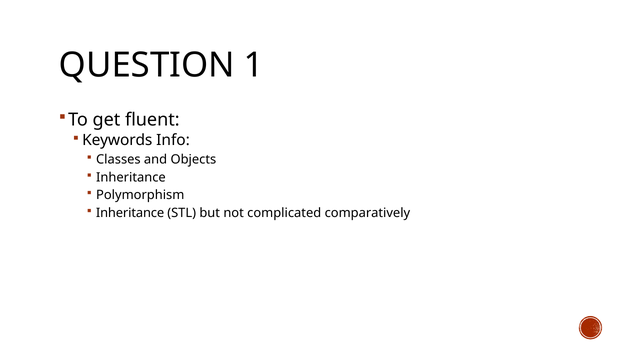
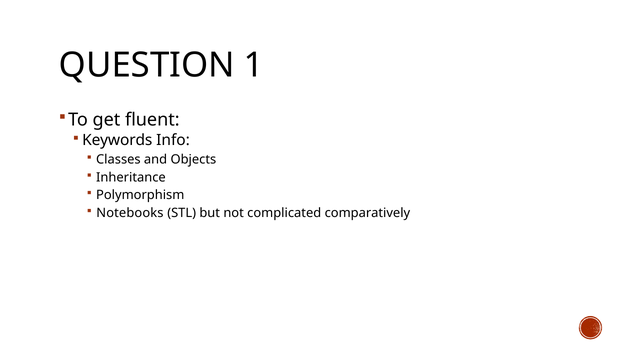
Inheritance: Inheritance -> Notebooks (130, 213)
